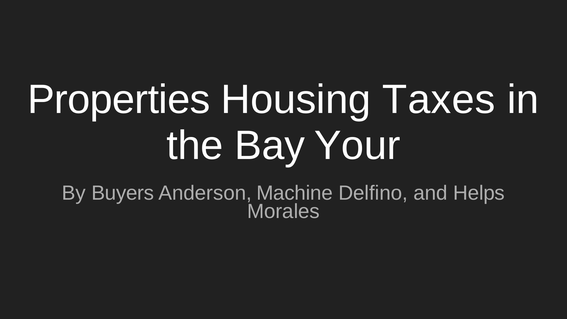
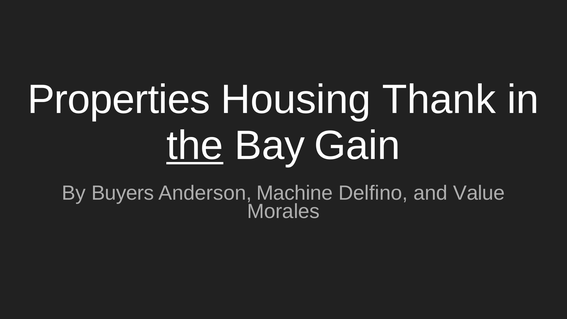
Taxes: Taxes -> Thank (439, 100)
the underline: none -> present (195, 146)
Your: Your -> Gain (357, 146)
Helps: Helps -> Value (479, 193)
